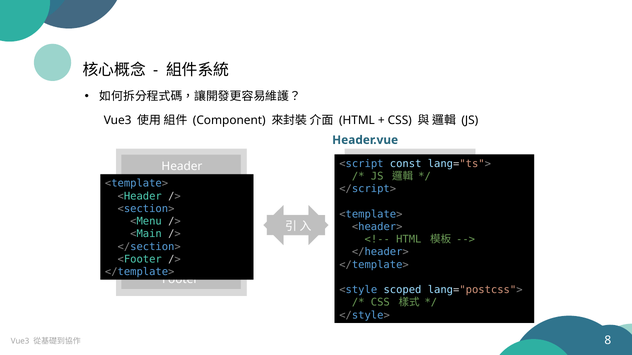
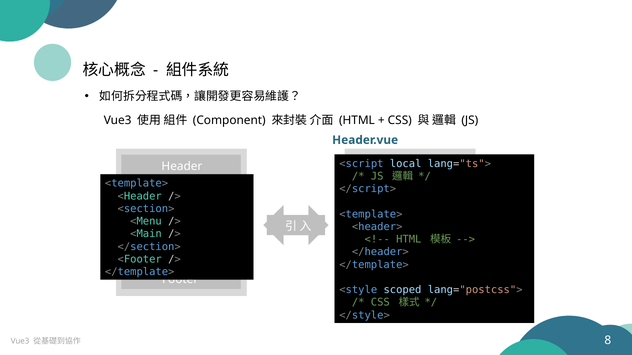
const: const -> local (406, 164)
